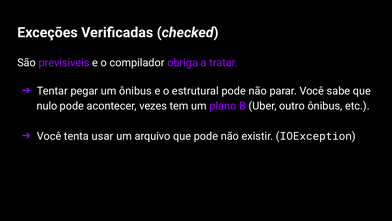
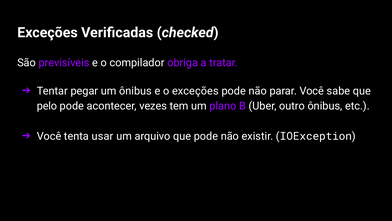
o estrutural: estrutural -> exceções (195, 91)
nulo: nulo -> pelo (47, 106)
